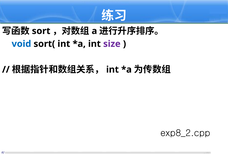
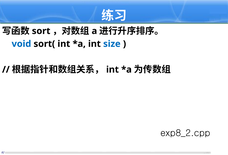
size colour: purple -> blue (112, 44)
